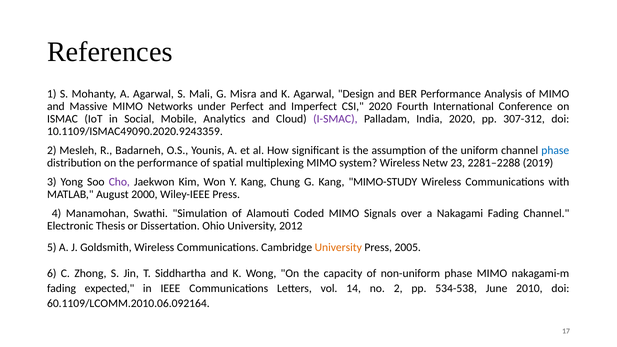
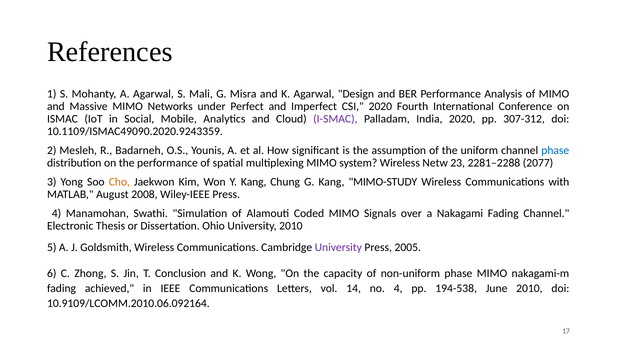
2019: 2019 -> 2077 (538, 163)
Cho colour: purple -> orange (119, 182)
2000: 2000 -> 2008 (144, 194)
University 2012: 2012 -> 2010 (291, 226)
University colour: orange -> purple (338, 247)
Siddhartha: Siddhartha -> Conclusion (181, 274)
expected: expected -> achieved (110, 289)
no 2: 2 -> 4 (398, 289)
534-538: 534-538 -> 194-538 (456, 289)
60.1109/LCOMM.2010.06.092164: 60.1109/LCOMM.2010.06.092164 -> 10.9109/LCOMM.2010.06.092164 (128, 303)
